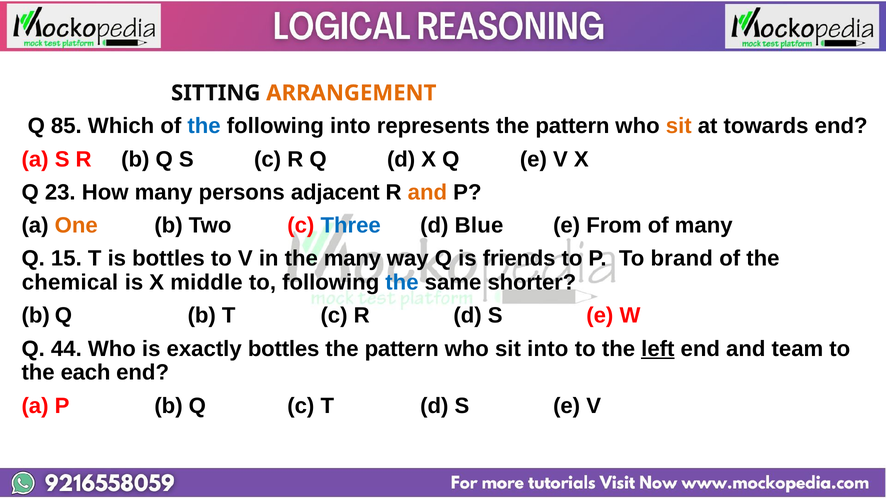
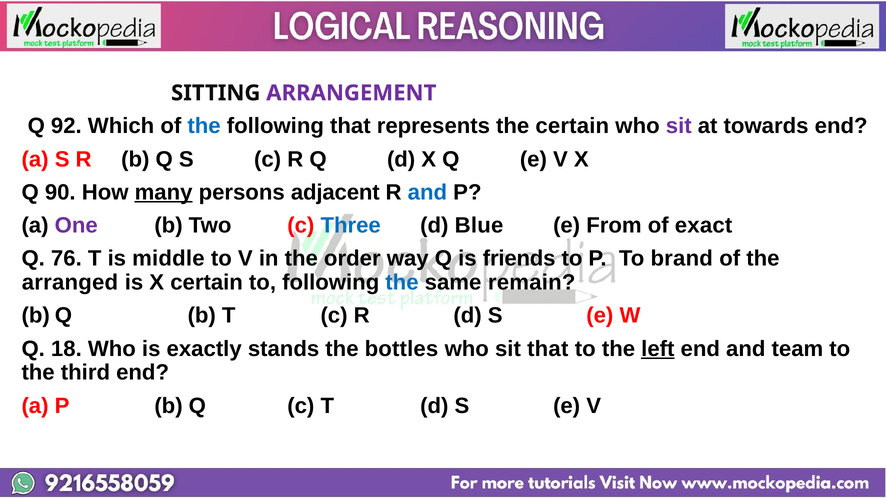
ARRANGEMENT colour: orange -> purple (351, 93)
85: 85 -> 92 (66, 126)
following into: into -> that (350, 126)
represents the pattern: pattern -> certain (572, 126)
sit colour: orange -> purple (679, 126)
23: 23 -> 90 (60, 193)
many underline: none -> present (164, 193)
and colour: orange -> blue (427, 193)
One colour: orange -> purple (76, 226)
of many: many -> exact (704, 226)
15: 15 -> 76 (66, 259)
is bottles: bottles -> middle (168, 259)
the many: many -> order (352, 259)
chemical: chemical -> arranged (70, 283)
X middle: middle -> certain (207, 283)
shorter: shorter -> remain (532, 283)
44: 44 -> 18 (66, 349)
exactly bottles: bottles -> stands (284, 349)
pattern: pattern -> bottles (401, 349)
sit into: into -> that (548, 349)
each: each -> third (85, 373)
